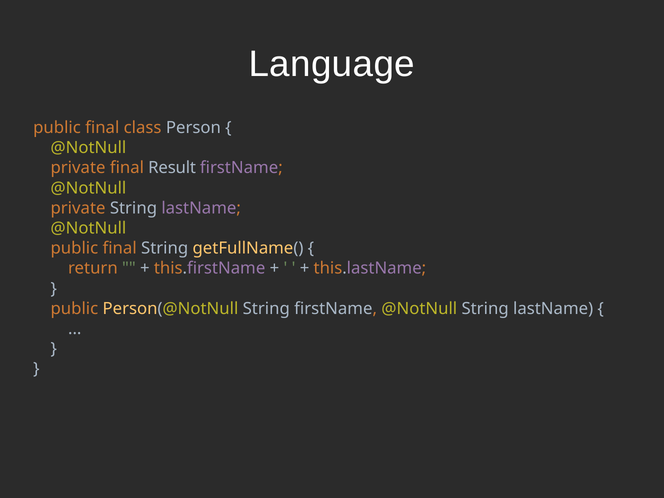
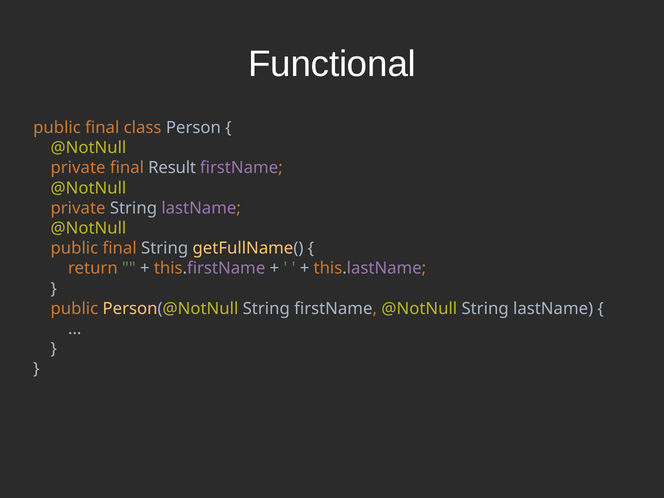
Language: Language -> Functional (332, 64)
